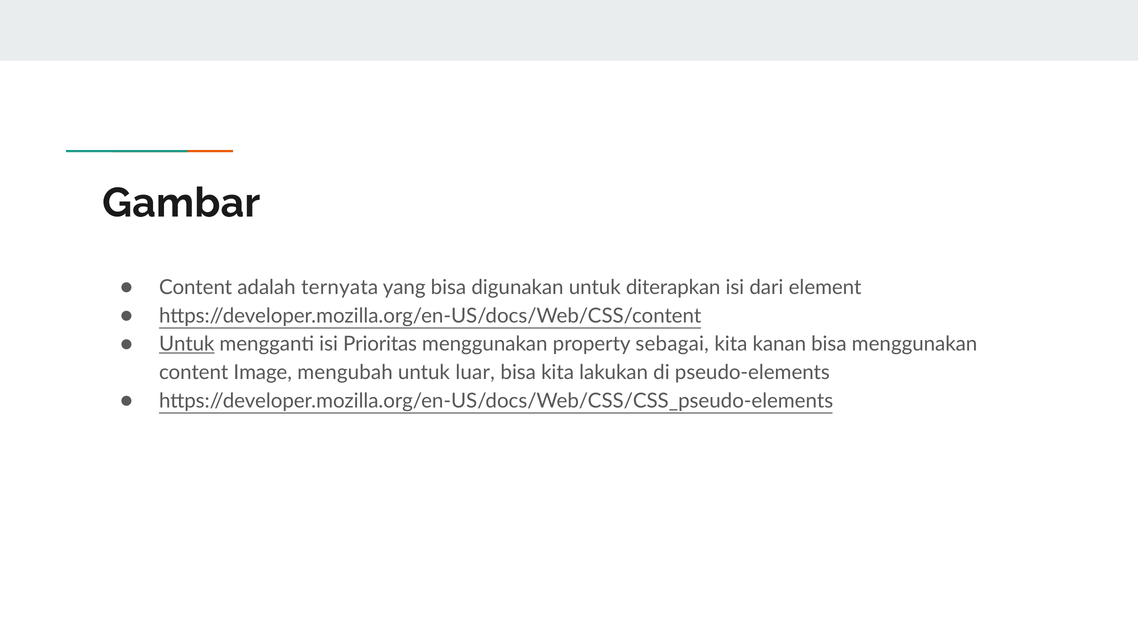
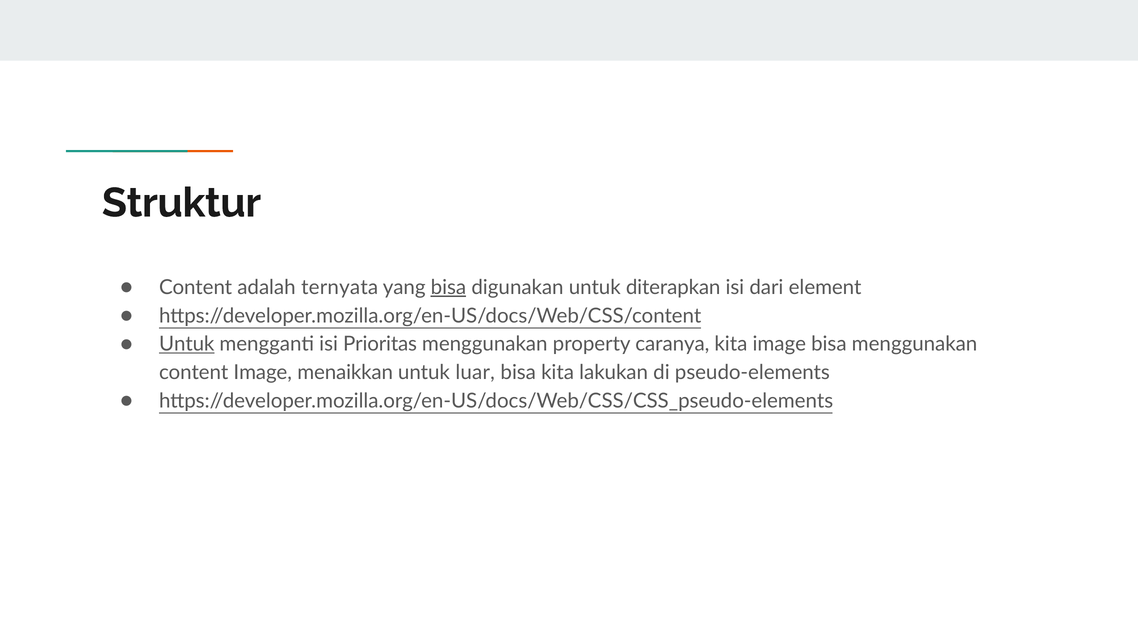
Gambar: Gambar -> Struktur (182, 203)
bisa underline: none -> present (448, 288)
sebagai: sebagai -> caranya (672, 344)
kita kanan: kanan -> image (779, 344)
mengubah: mengubah -> menaikkan (345, 373)
